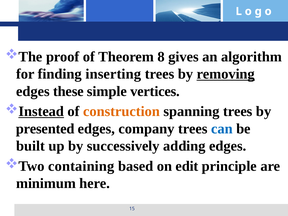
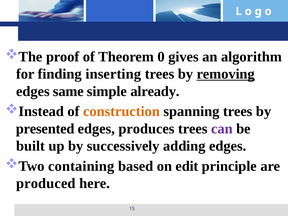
8: 8 -> 0 (161, 57)
these: these -> same (68, 91)
vertices: vertices -> already (155, 91)
Instead underline: present -> none (41, 111)
company: company -> produces (147, 129)
can colour: blue -> purple (222, 129)
minimum: minimum -> produced (46, 183)
